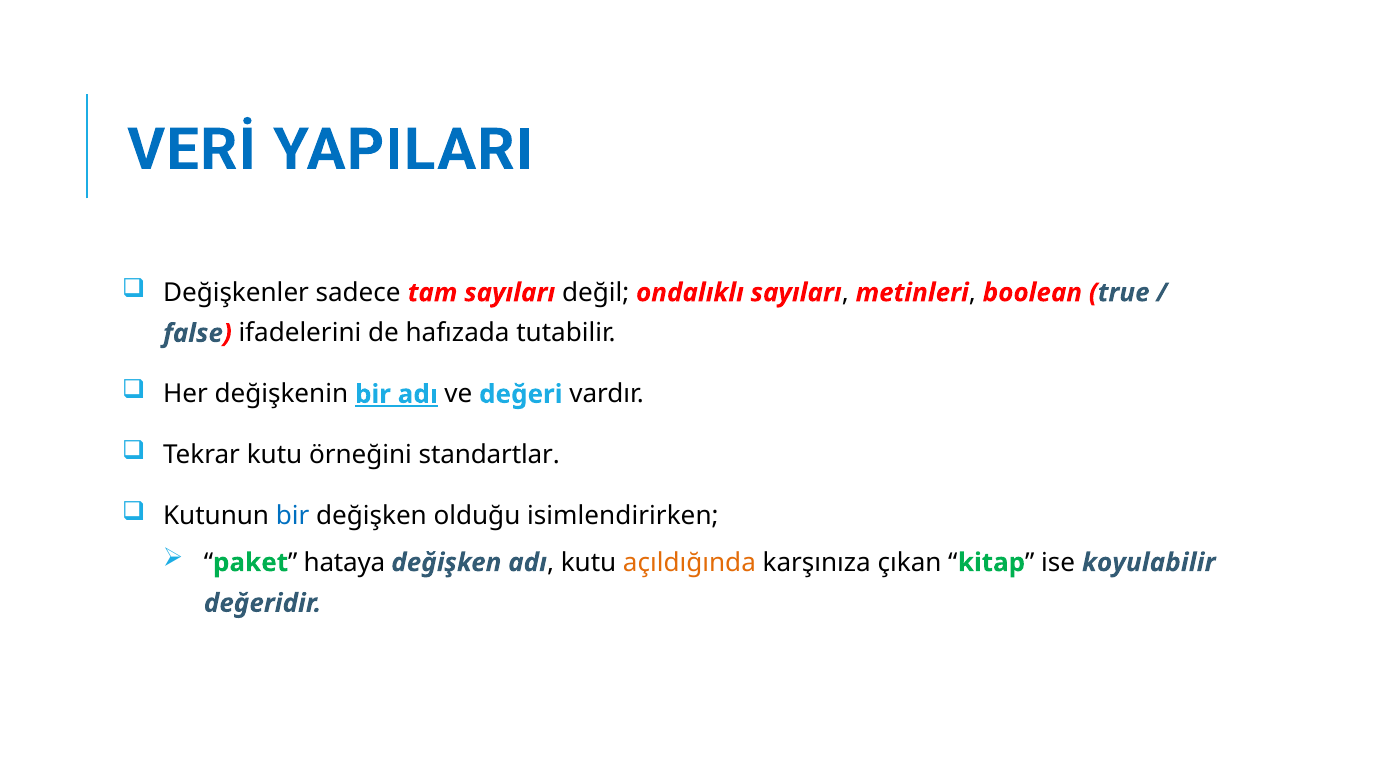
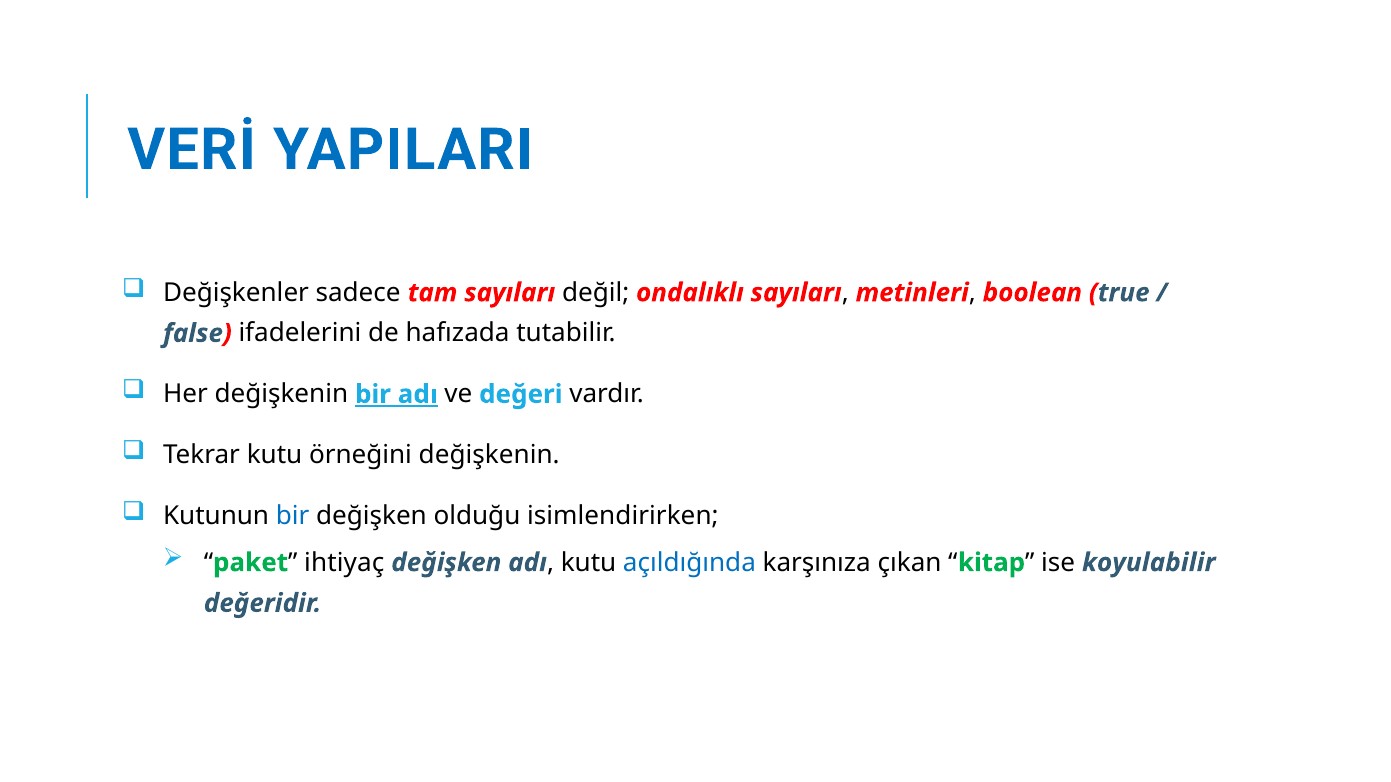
örneğini standartlar: standartlar -> değişkenin (489, 455)
hataya: hataya -> ihtiyaç (344, 563)
açıldığında colour: orange -> blue (689, 563)
